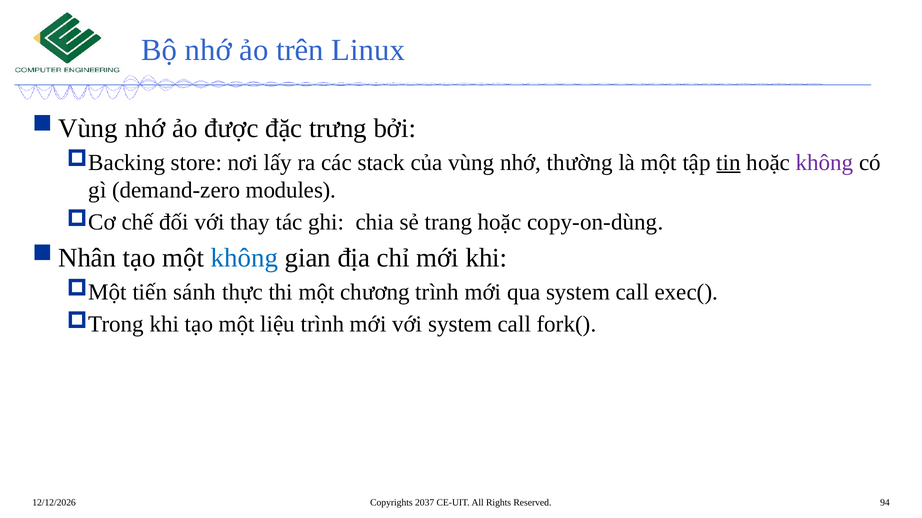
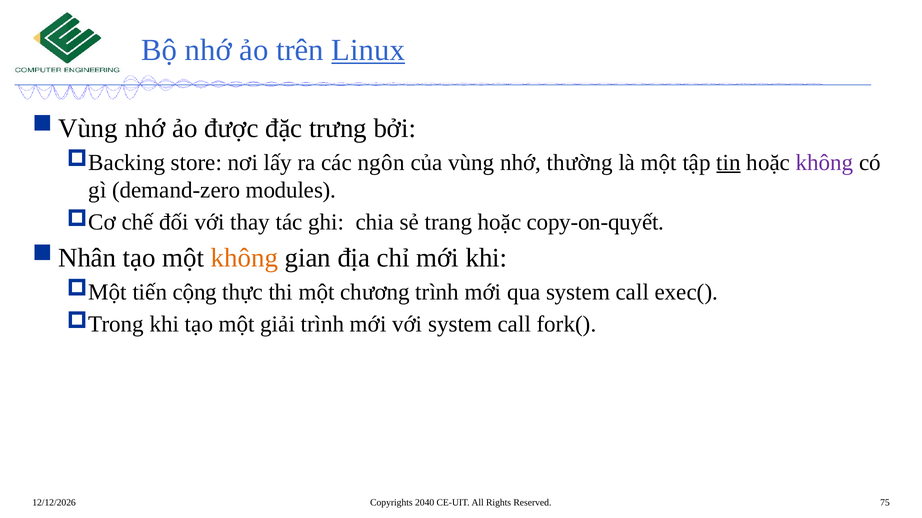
Linux underline: none -> present (368, 50)
stack: stack -> ngôn (381, 163)
copy-on-dùng: copy-on-dùng -> copy-on-quyết (595, 223)
không colour: blue -> orange (244, 258)
sánh: sánh -> cộng (195, 292)
liệu: liệu -> giải (278, 325)
2037: 2037 -> 2040 (425, 503)
94: 94 -> 75 (885, 503)
